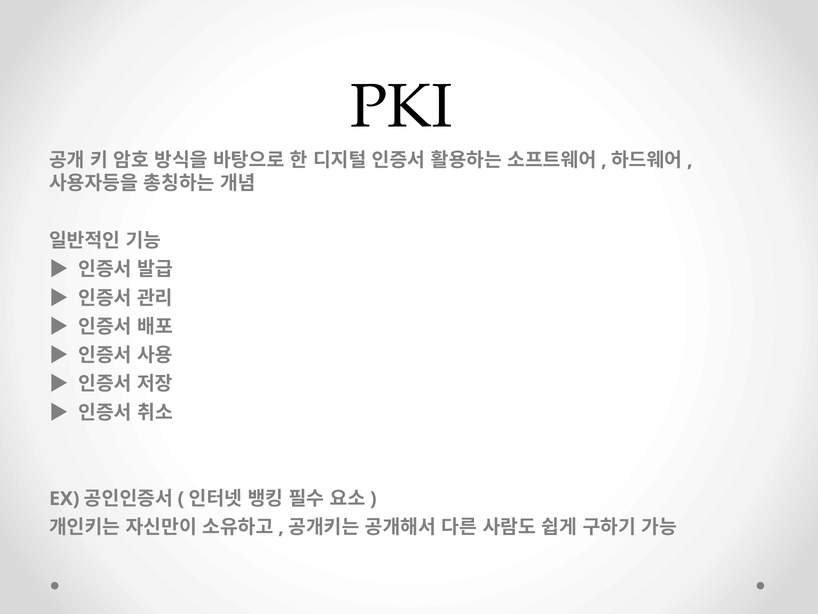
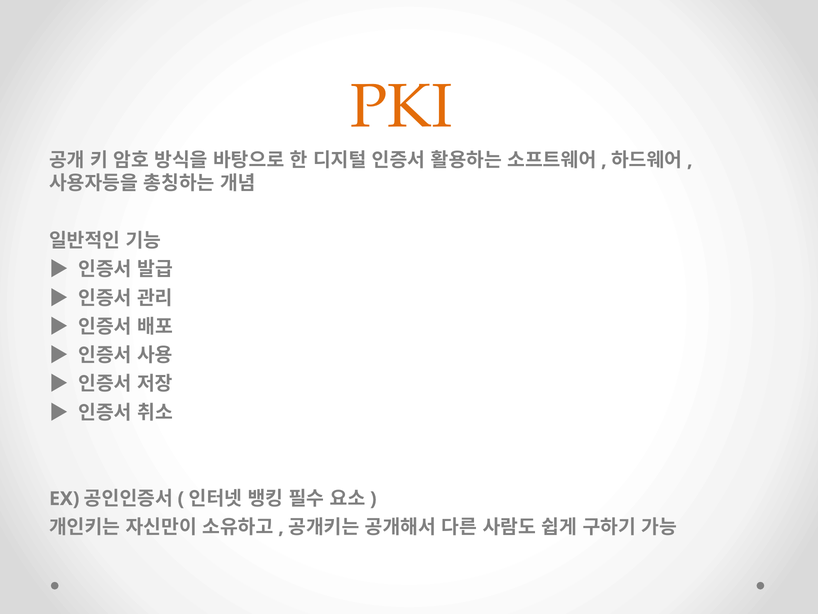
PKI colour: black -> orange (401, 107)
